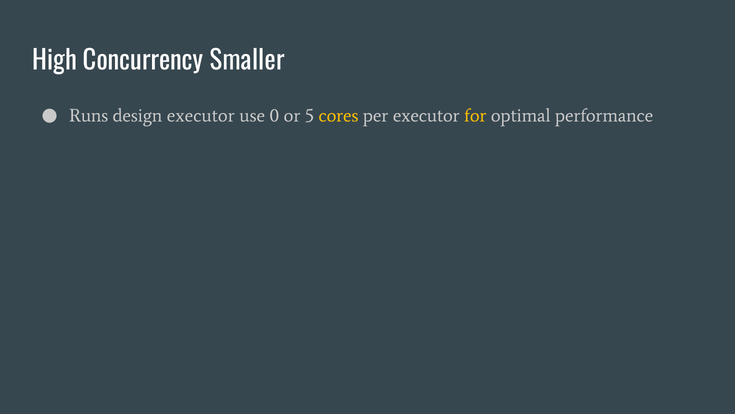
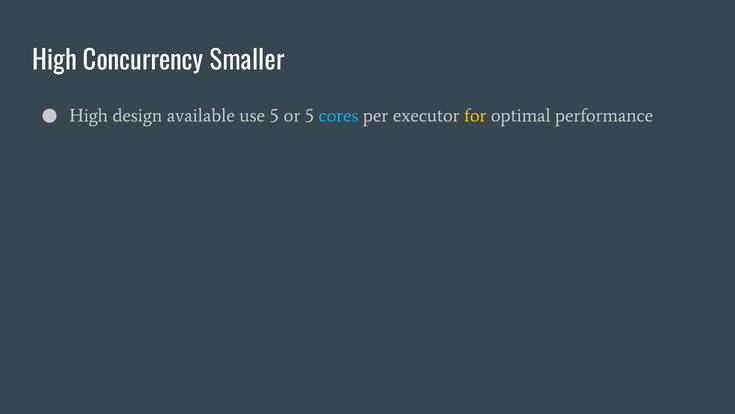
Runs: Runs -> High (89, 116)
design executor: executor -> available (201, 116)
use 0: 0 -> 5 (274, 116)
cores colour: yellow -> light blue (339, 116)
